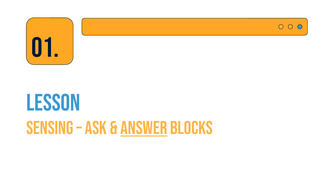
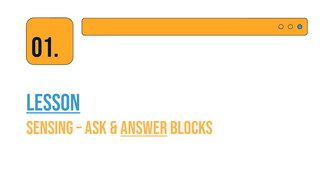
Lesson underline: none -> present (53, 103)
